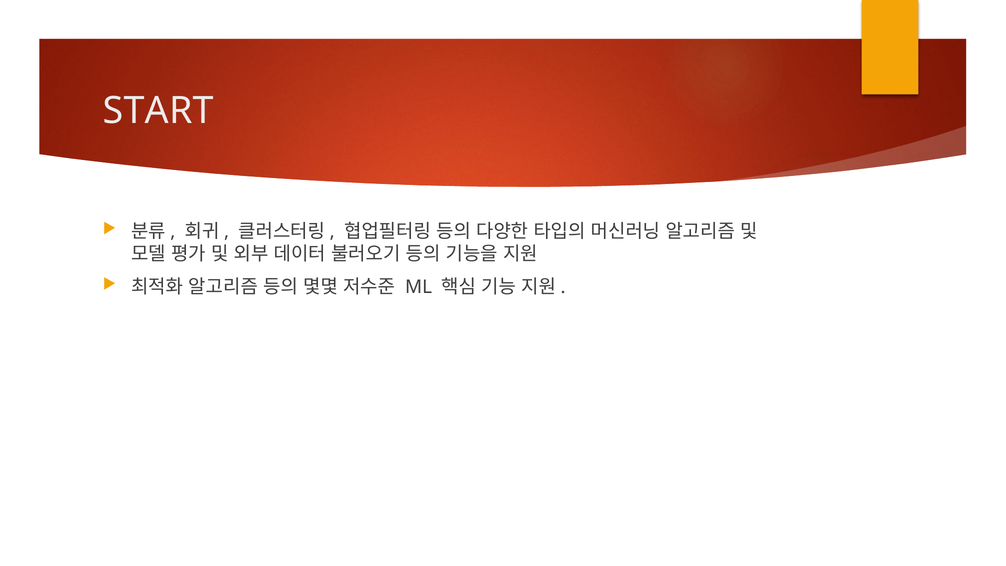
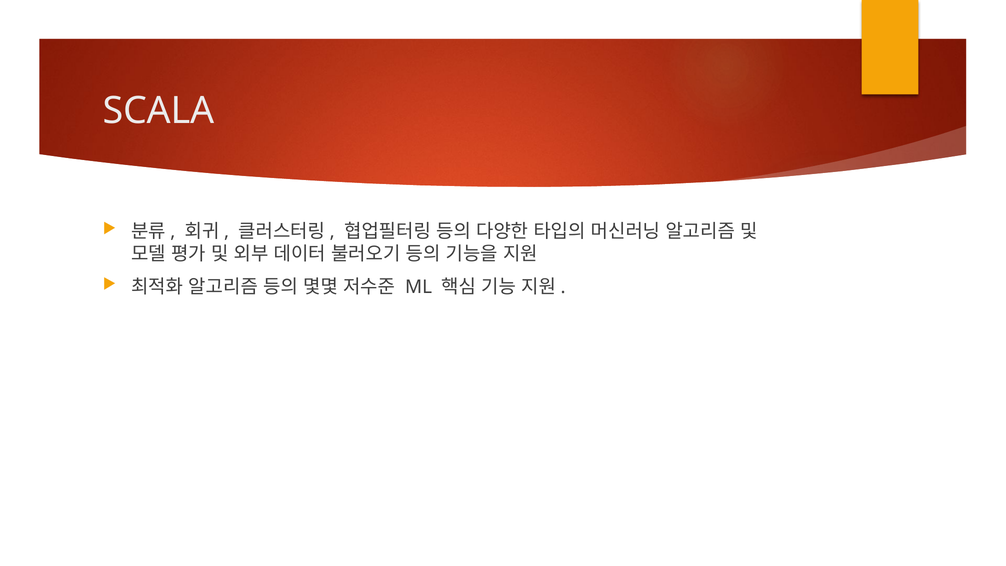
START: START -> SCALA (158, 111)
